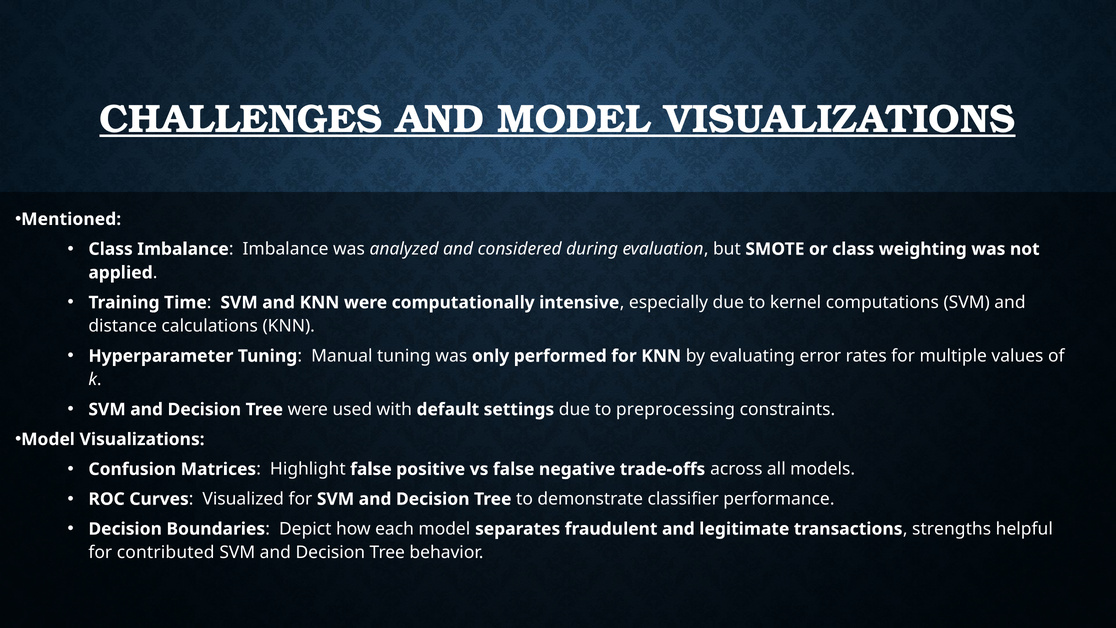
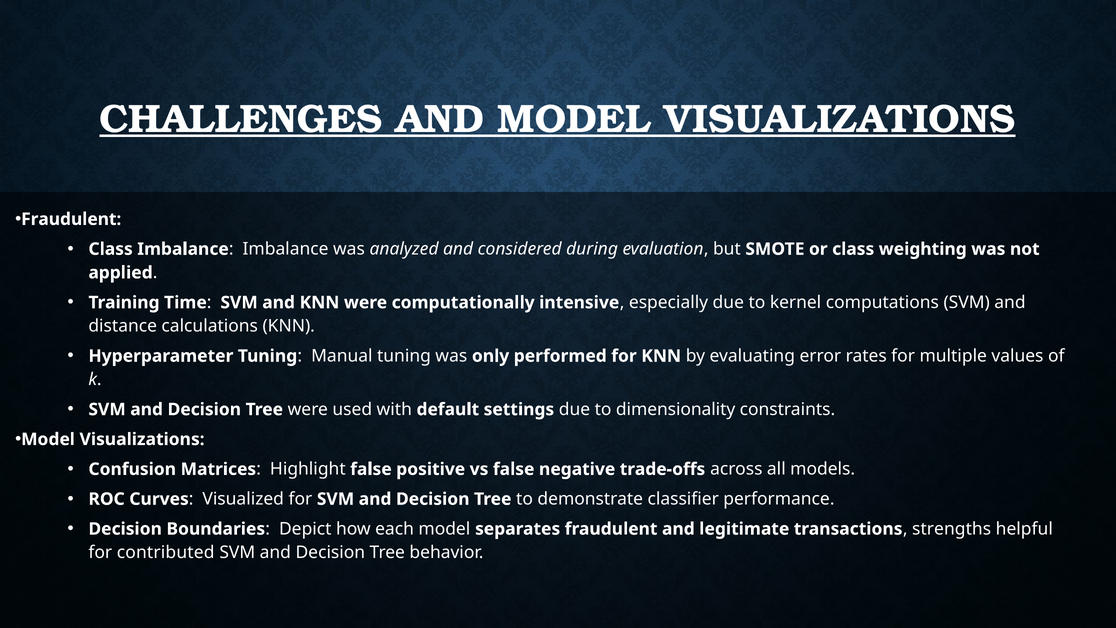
Mentioned: Mentioned -> Fraudulent (71, 219)
preprocessing: preprocessing -> dimensionality (676, 409)
